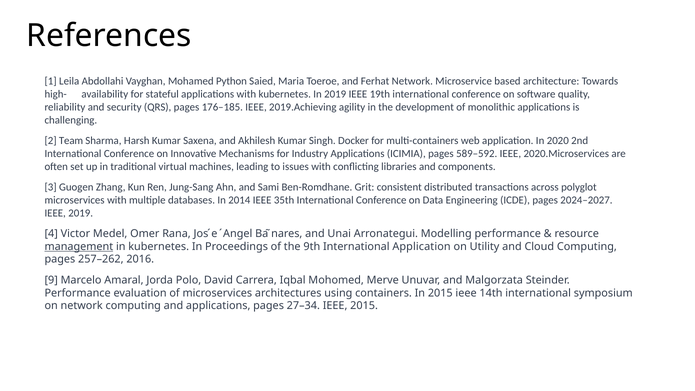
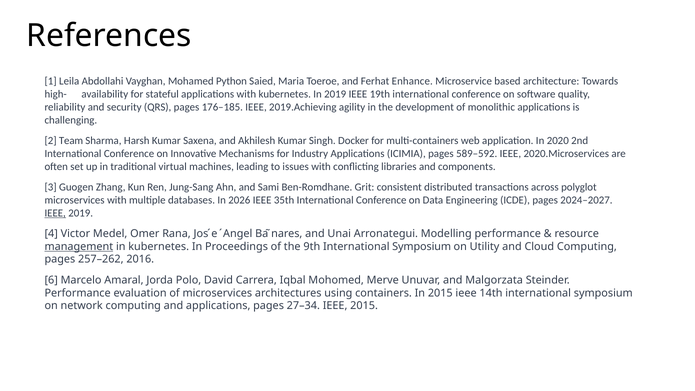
Ferhat Network: Network -> Enhance (412, 81)
2014: 2014 -> 2026 (239, 200)
IEEE underline: none -> present (55, 213)
9th International Application: Application -> Symposium (422, 246)
9: 9 -> 6 (51, 280)
